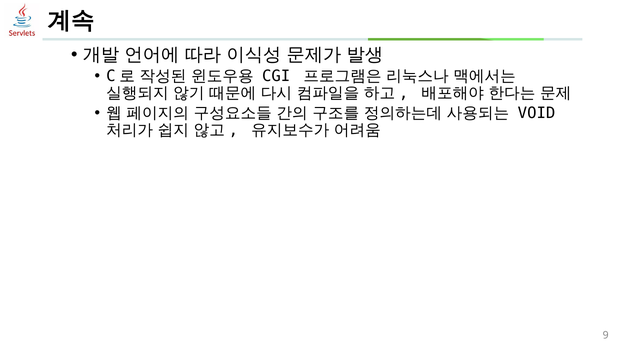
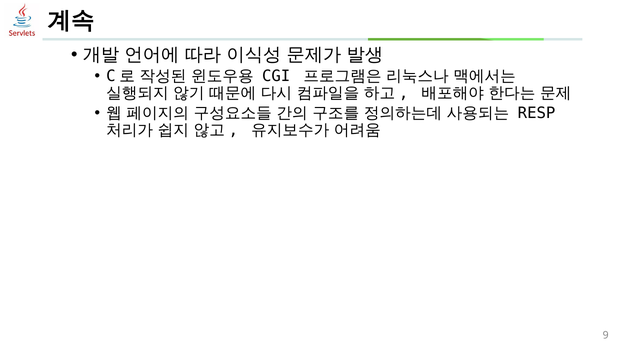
VOID: VOID -> RESP (537, 113)
